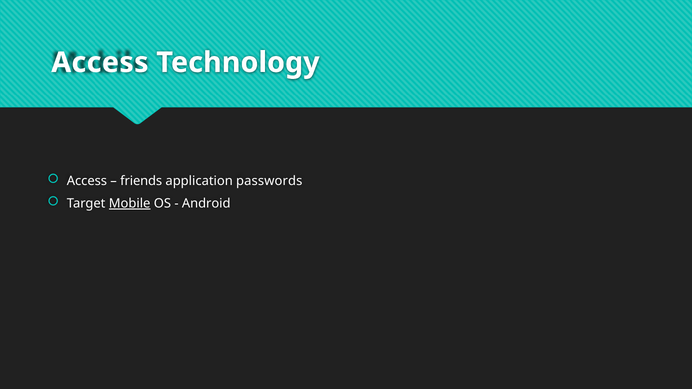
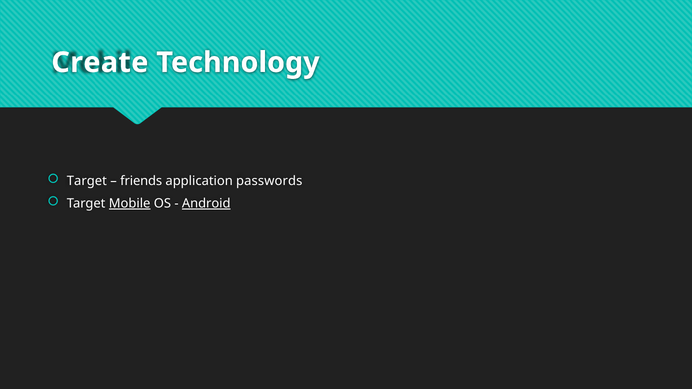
Access: Access -> Create (100, 63)
Access: Access -> Target (87, 181)
Android underline: none -> present (206, 203)
